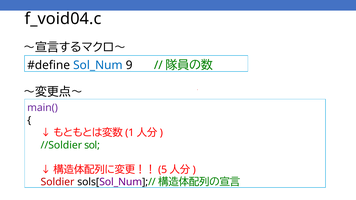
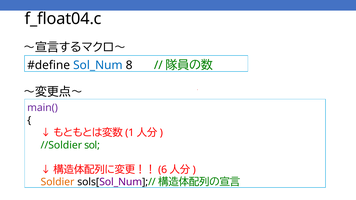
f_void04.c: f_void04.c -> f_float04.c (63, 19)
9: 9 -> 8 (129, 65)
5: 5 -> 6 (163, 170)
Soldier colour: red -> orange (57, 182)
